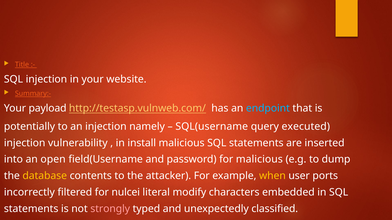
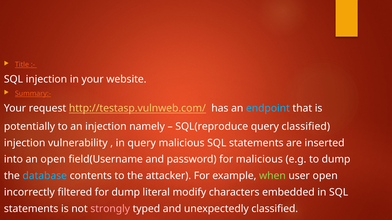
payload: payload -> request (47, 109)
SQL(username: SQL(username -> SQL(reproduce (212, 127)
query executed: executed -> classified (306, 127)
in install: install -> query (142, 143)
database colour: yellow -> light blue (45, 176)
when colour: yellow -> light green (272, 176)
user ports: ports -> open (325, 176)
for nulcei: nulcei -> dump (126, 193)
